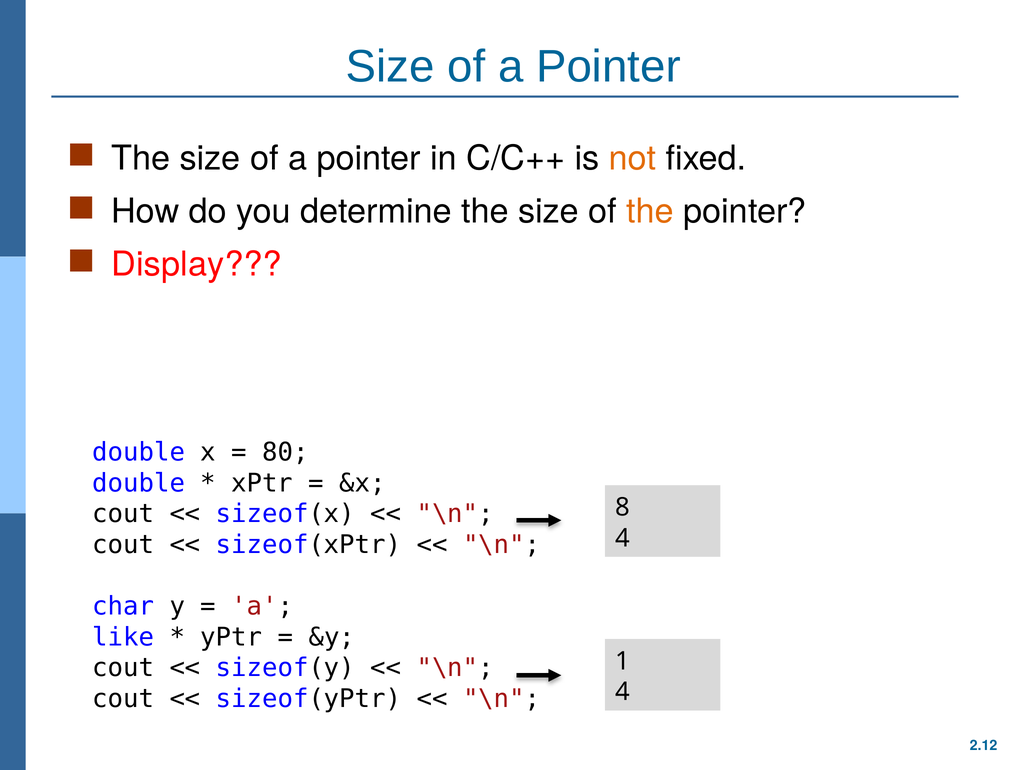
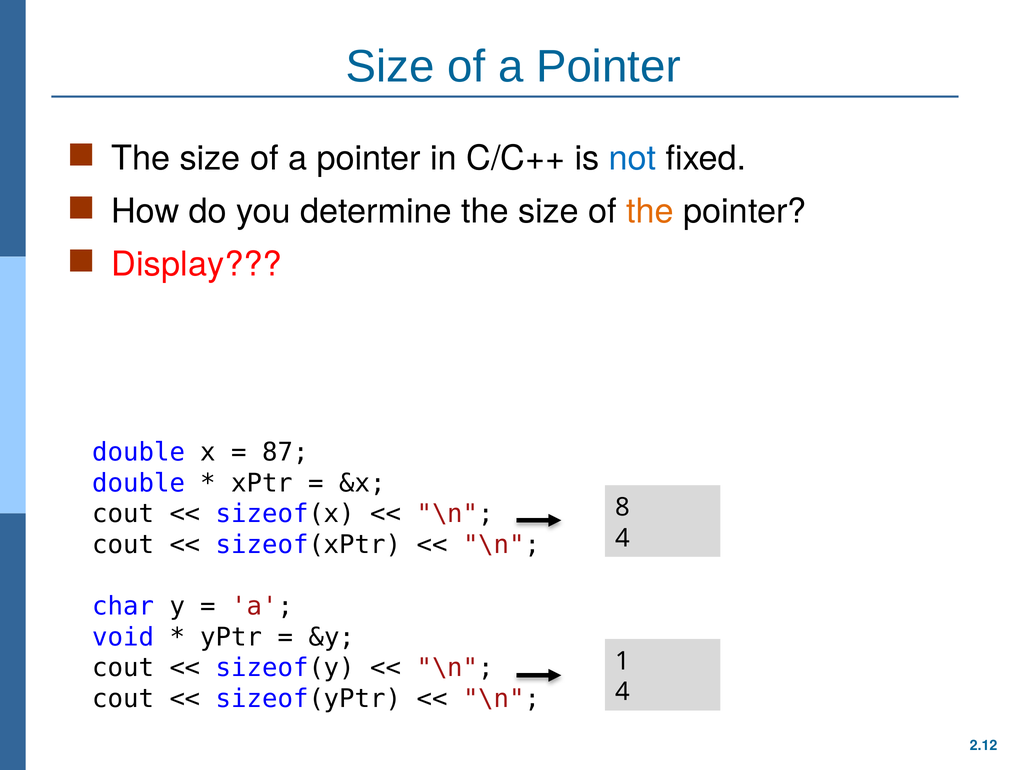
not colour: orange -> blue (633, 159)
80: 80 -> 87 (285, 452)
like: like -> void (123, 637)
